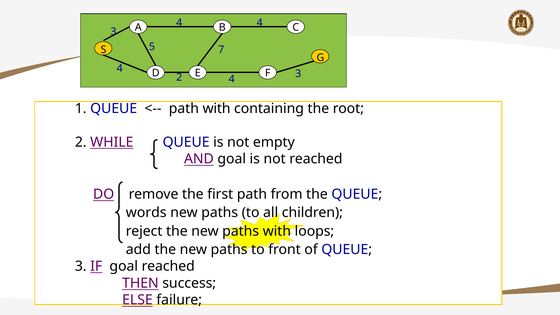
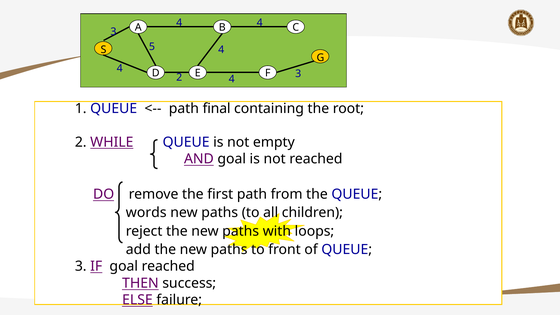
5 7: 7 -> 4 (221, 50)
path with: with -> final (217, 108)
